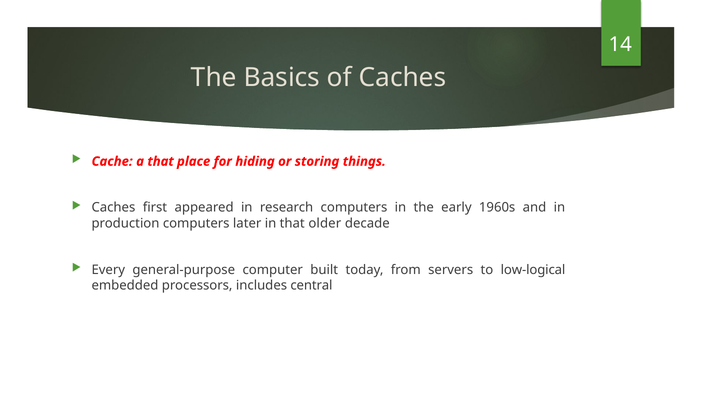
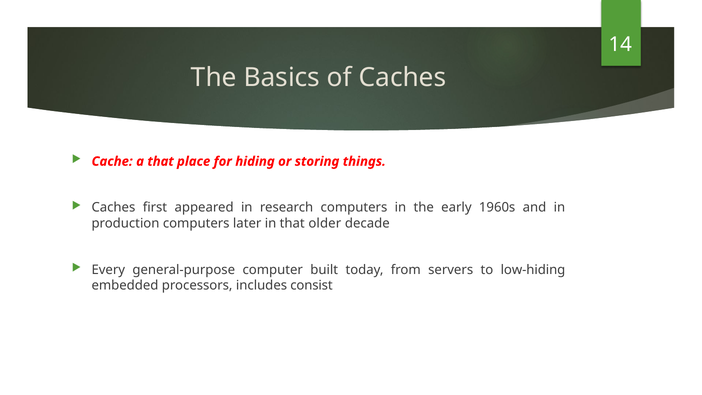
low-logical: low-logical -> low-hiding (533, 270)
central: central -> consist (311, 285)
